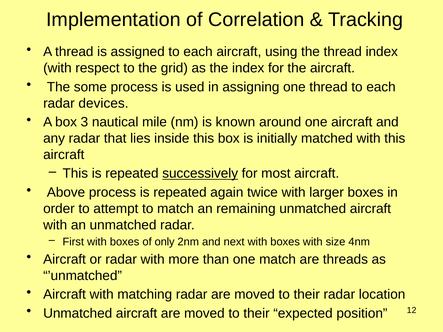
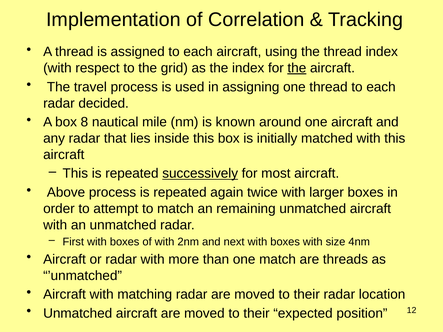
the underline: none -> present (297, 68)
some: some -> travel (90, 87)
devices: devices -> decided (104, 103)
3: 3 -> 8 (84, 122)
of only: only -> with (165, 242)
